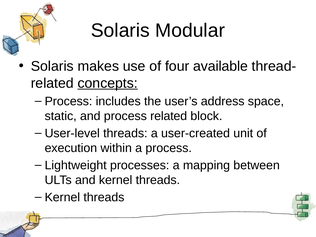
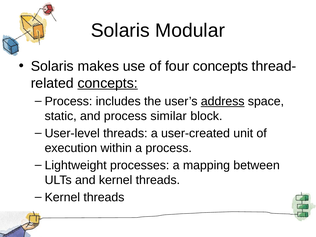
four available: available -> concepts (221, 66)
address underline: none -> present (223, 101)
process related: related -> similar (169, 116)
